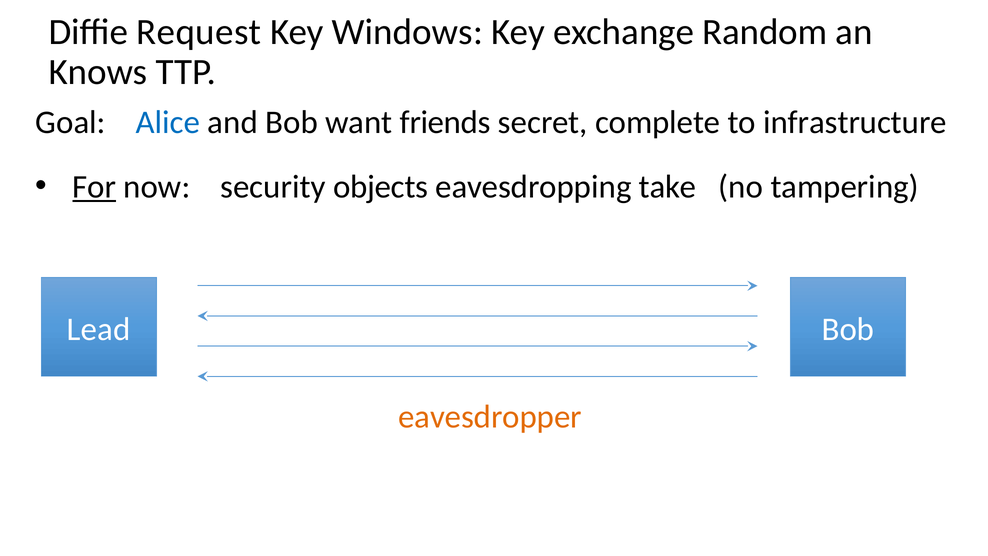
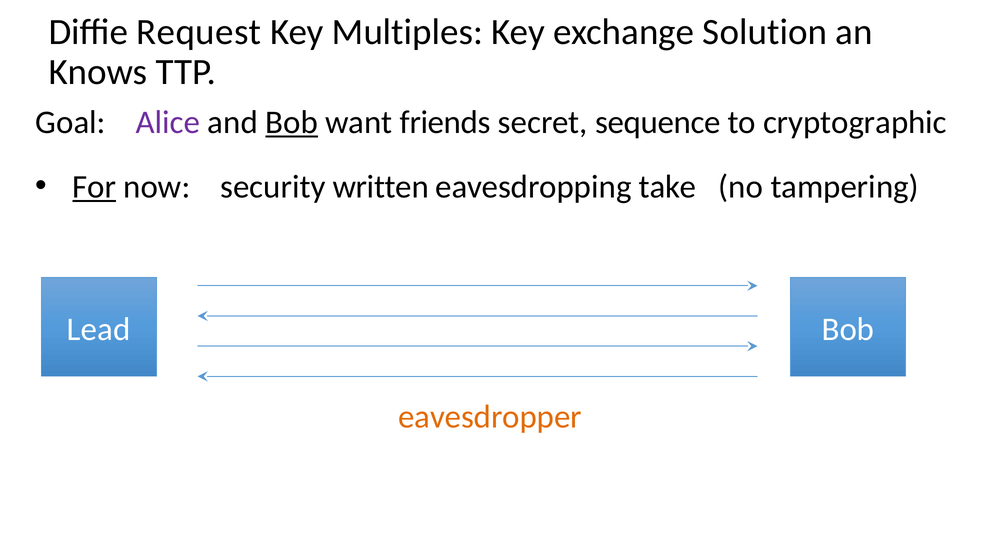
Windows: Windows -> Multiples (407, 32)
Random: Random -> Solution (765, 32)
Alice colour: blue -> purple (168, 123)
Bob underline: none -> present (292, 123)
complete: complete -> sequence (658, 123)
infrastructure: infrastructure -> cryptographic (855, 123)
objects: objects -> written (381, 187)
